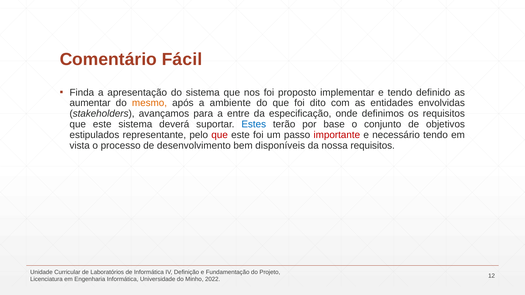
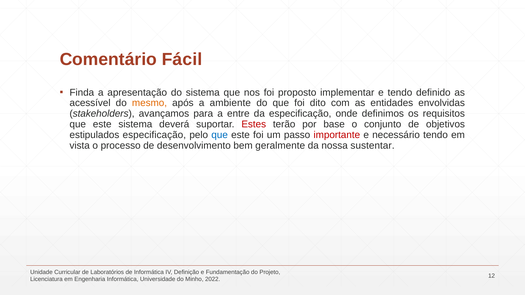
aumentar: aumentar -> acessível (90, 103)
Estes colour: blue -> red (254, 124)
estipulados representante: representante -> especificação (154, 135)
que colour: red -> blue (220, 135)
disponíveis: disponíveis -> geralmente (280, 146)
nossa requisitos: requisitos -> sustentar (373, 146)
